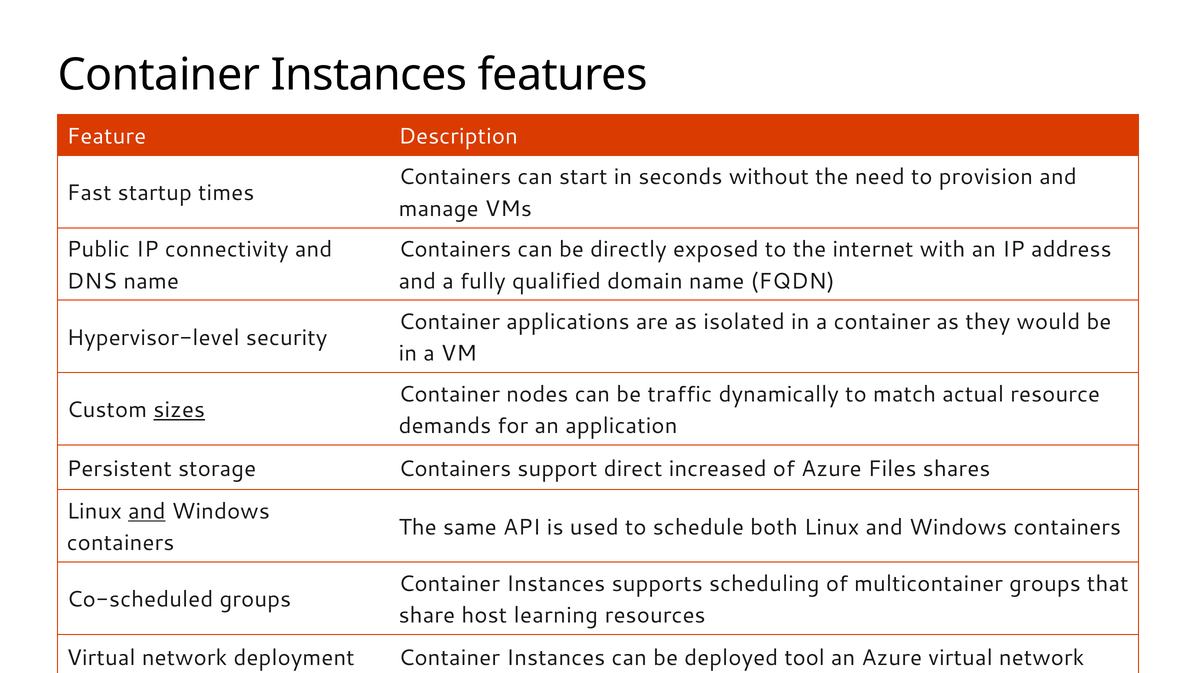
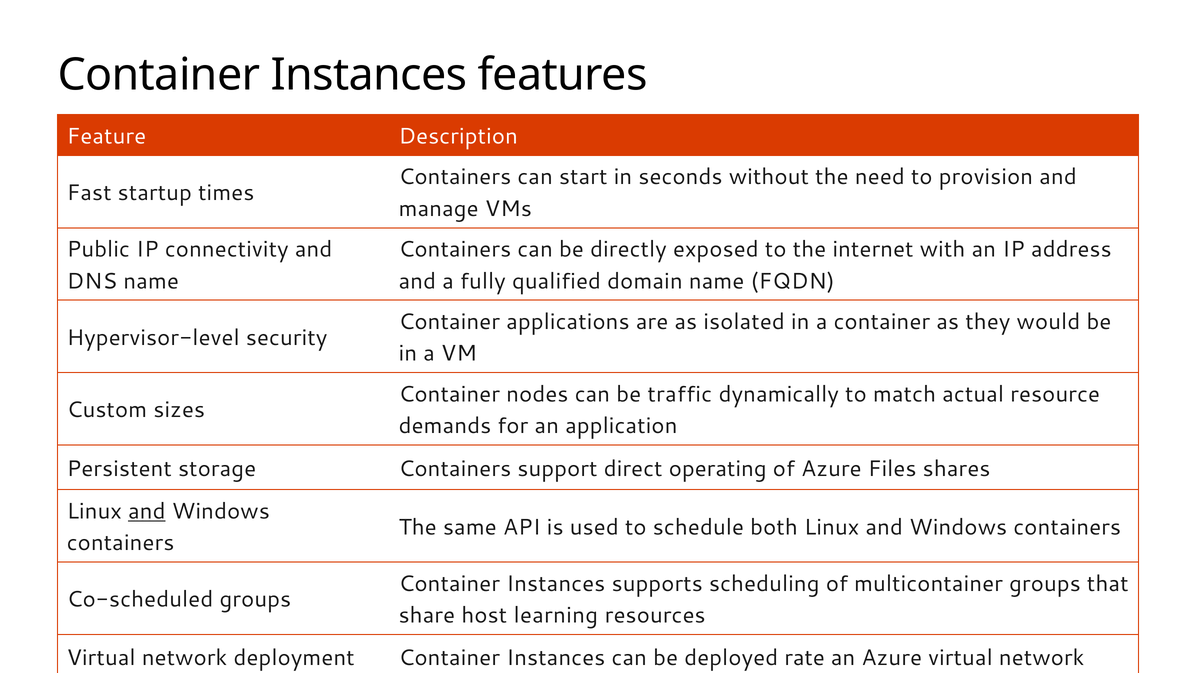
sizes underline: present -> none (179, 410)
increased: increased -> operating (718, 468)
tool: tool -> rate (805, 658)
